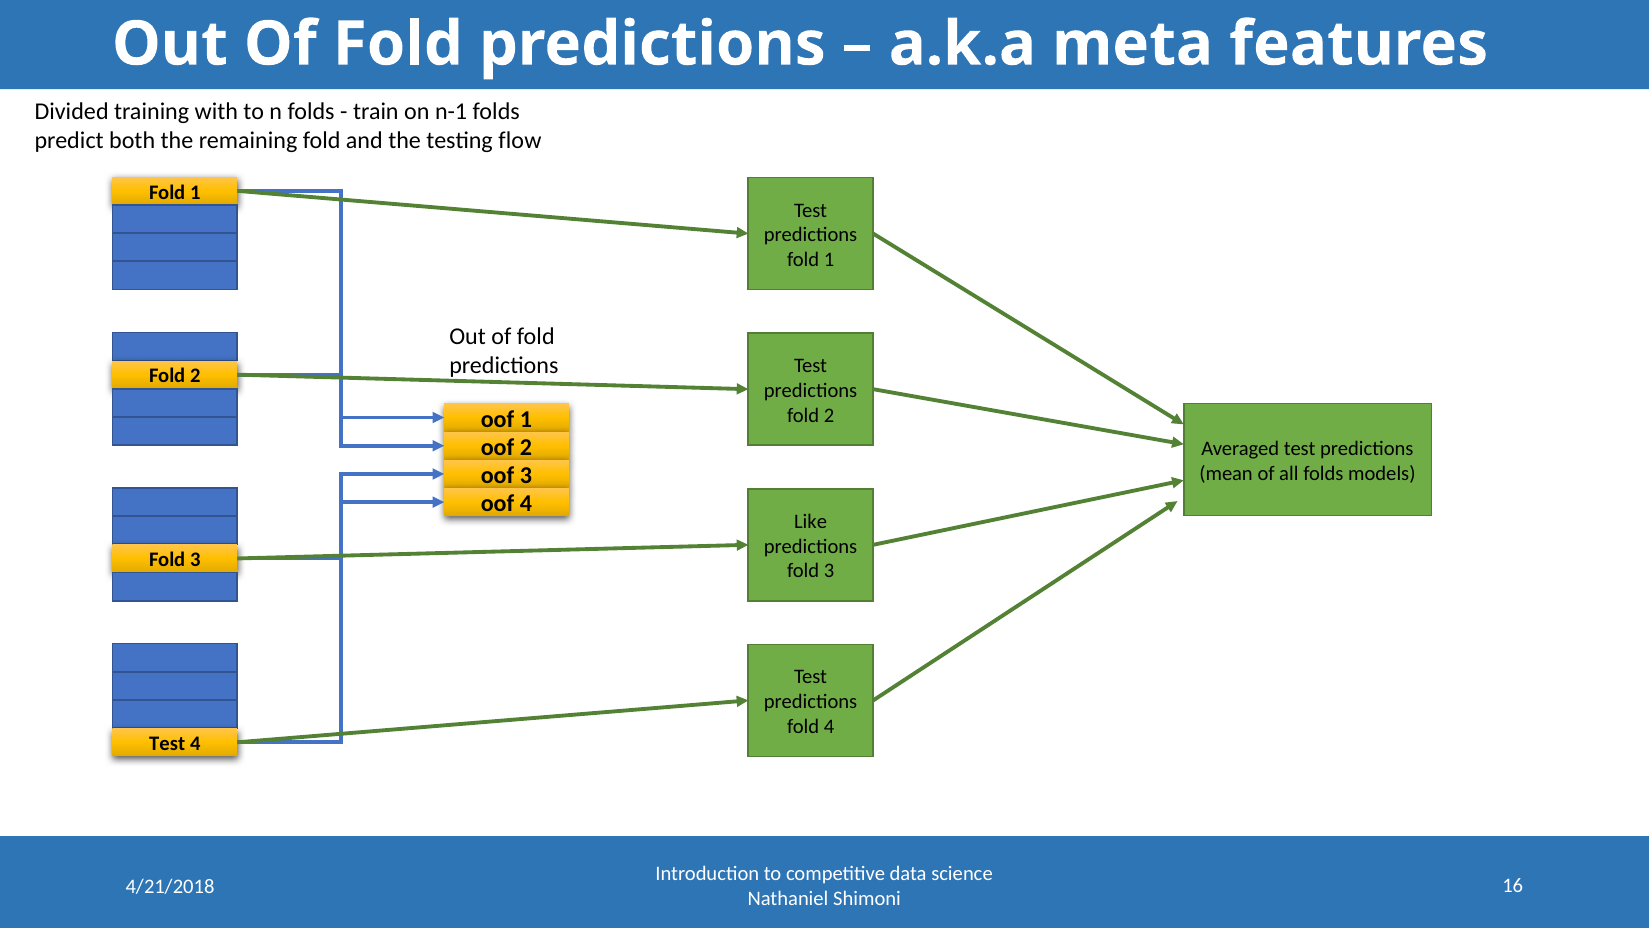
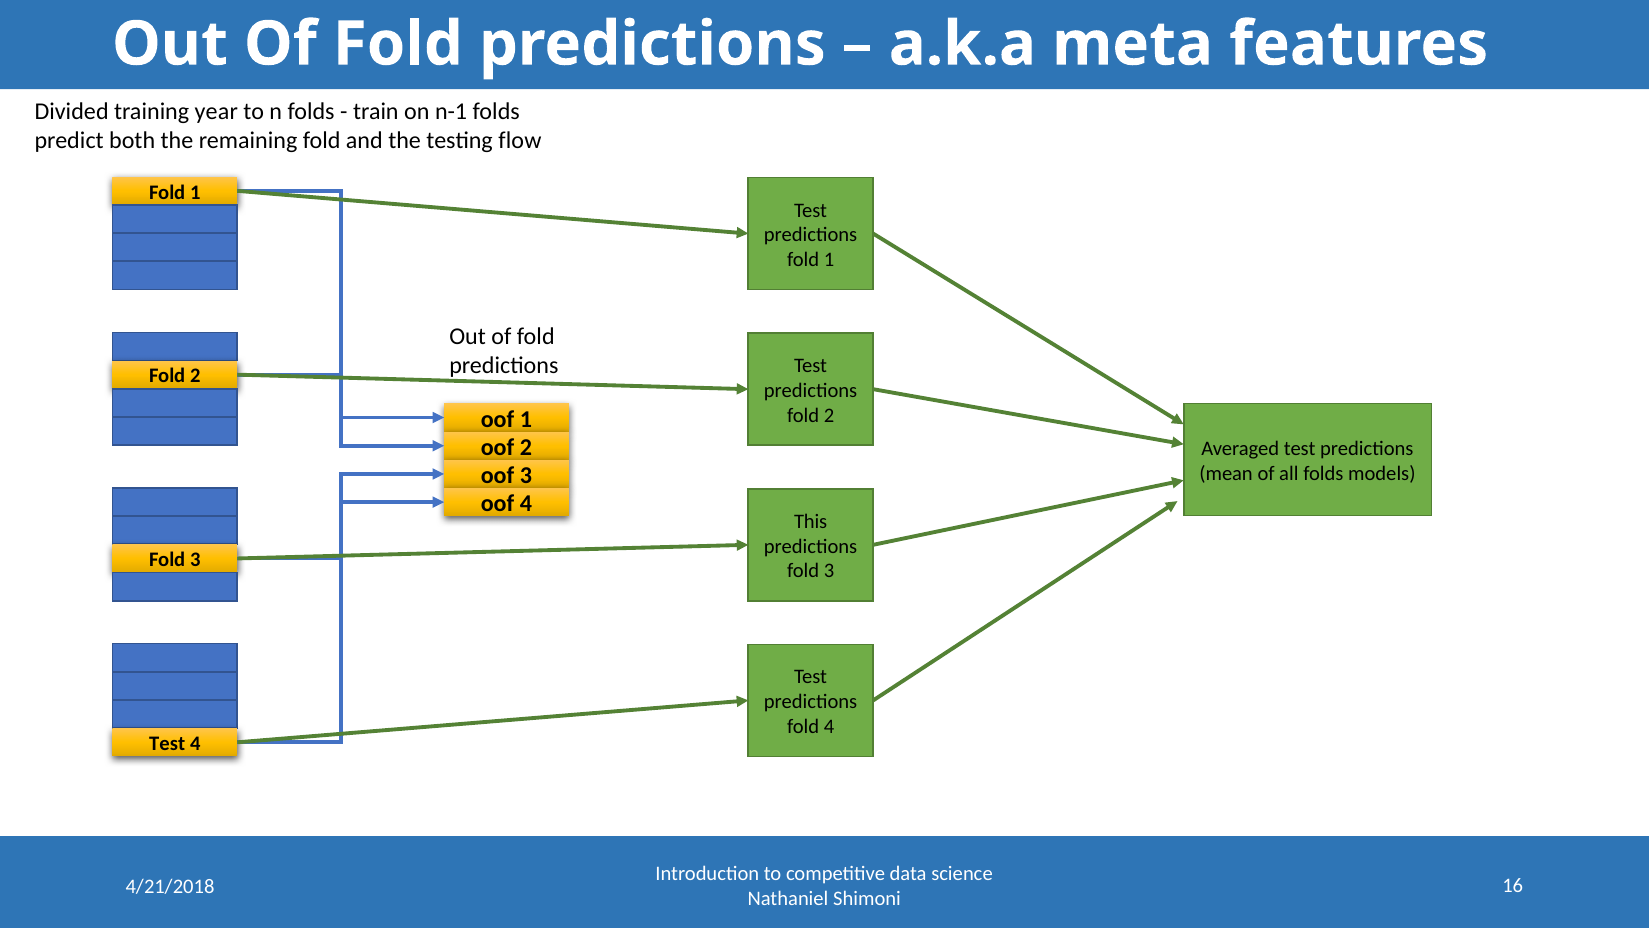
with: with -> year (216, 111)
Like: Like -> This (811, 521)
